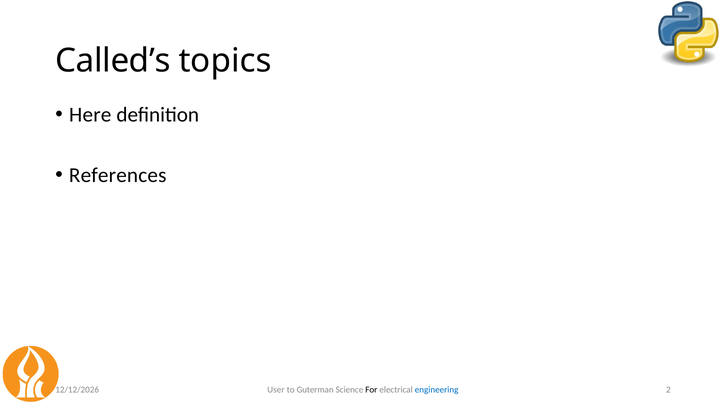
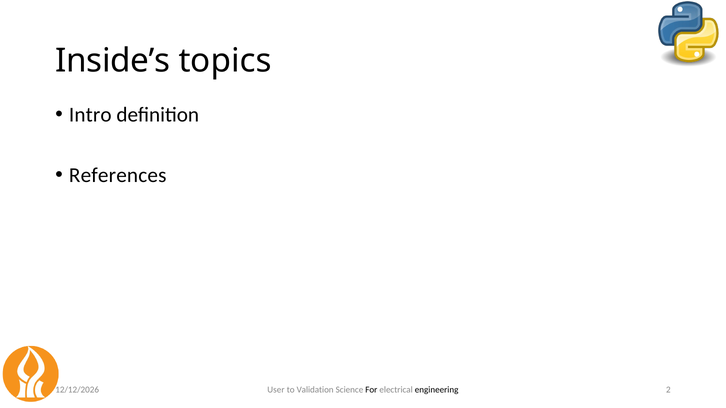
Called’s: Called’s -> Inside’s (113, 61)
Here: Here -> Intro (90, 115)
Guterman: Guterman -> Validation (315, 390)
engineering colour: blue -> black (437, 390)
